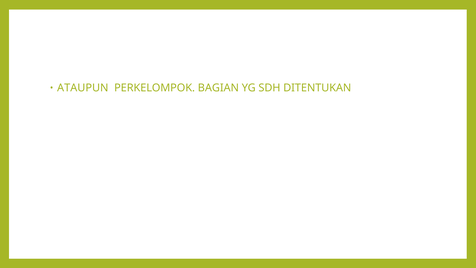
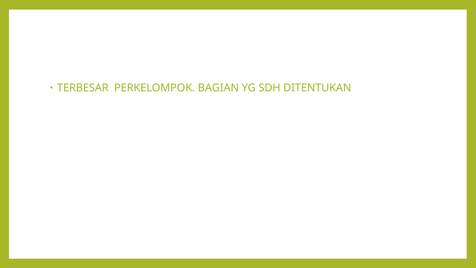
ATAUPUN: ATAUPUN -> TERBESAR (83, 88)
